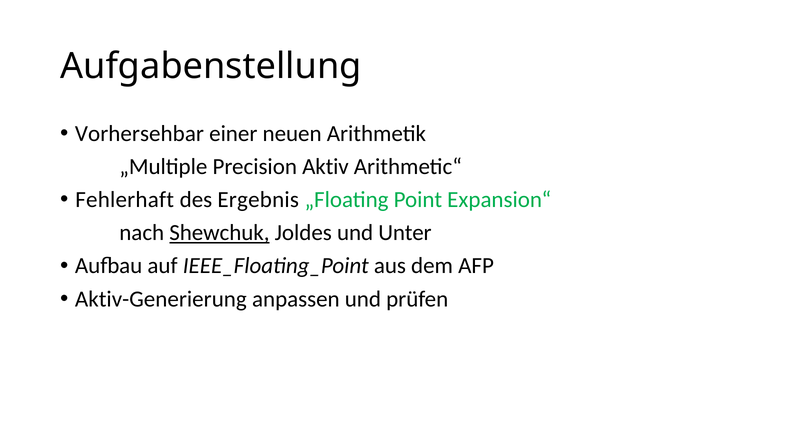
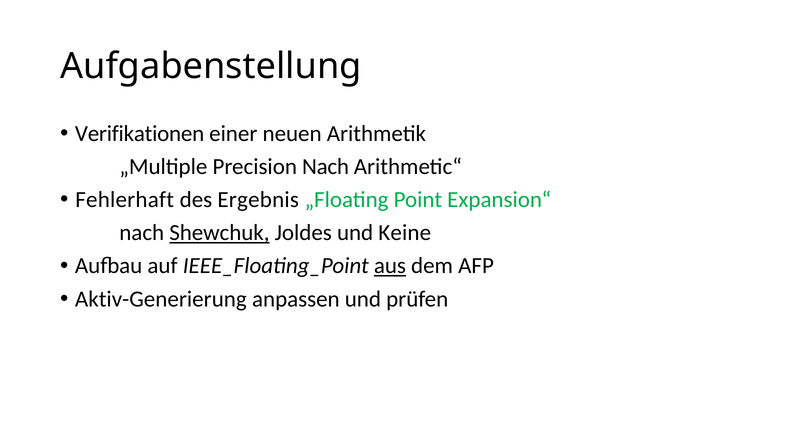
Vorhersehbar: Vorhersehbar -> Verifikationen (140, 133)
Precision Aktiv: Aktiv -> Nach (326, 166)
Unter: Unter -> Keine (405, 233)
aus underline: none -> present (390, 266)
